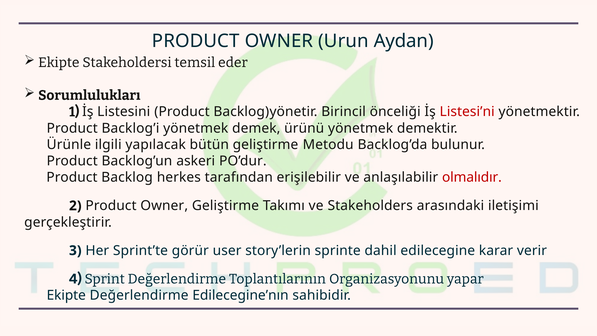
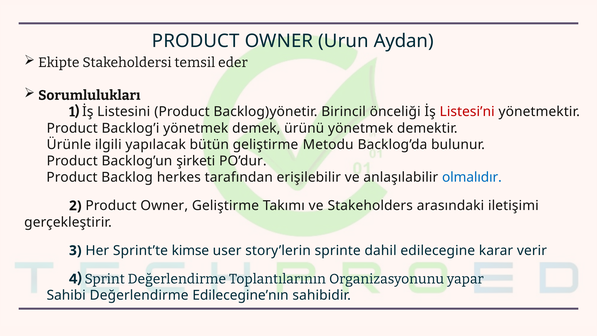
askeri: askeri -> şirketi (196, 161)
olmalıdır colour: red -> blue (472, 177)
görür: görür -> kimse (190, 250)
Ekipte: Ekipte -> Sahibi (66, 295)
